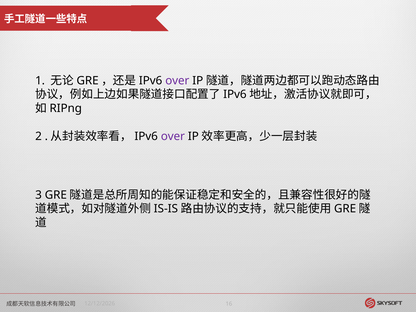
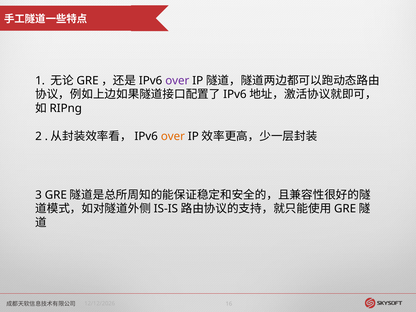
over colour: purple -> orange (173, 136)
